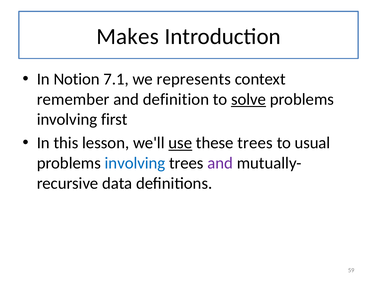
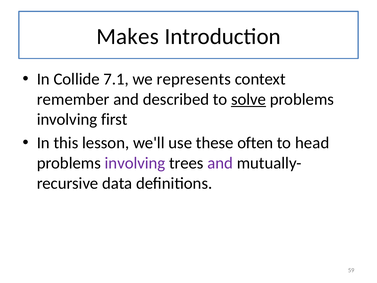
Notion: Notion -> Collide (77, 79)
definition: definition -> described (176, 99)
use underline: present -> none (180, 143)
these trees: trees -> often (255, 143)
usual: usual -> head (312, 143)
involving colour: blue -> purple (135, 163)
